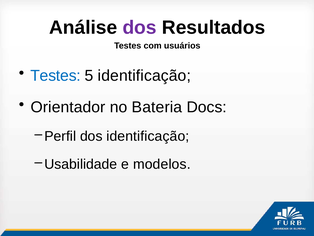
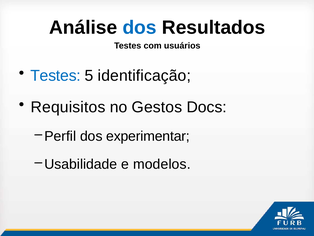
dos colour: purple -> blue (140, 27)
Orientador: Orientador -> Requisitos (68, 107)
Bateria: Bateria -> Gestos (157, 107)
dos identificação: identificação -> experimentar (148, 136)
